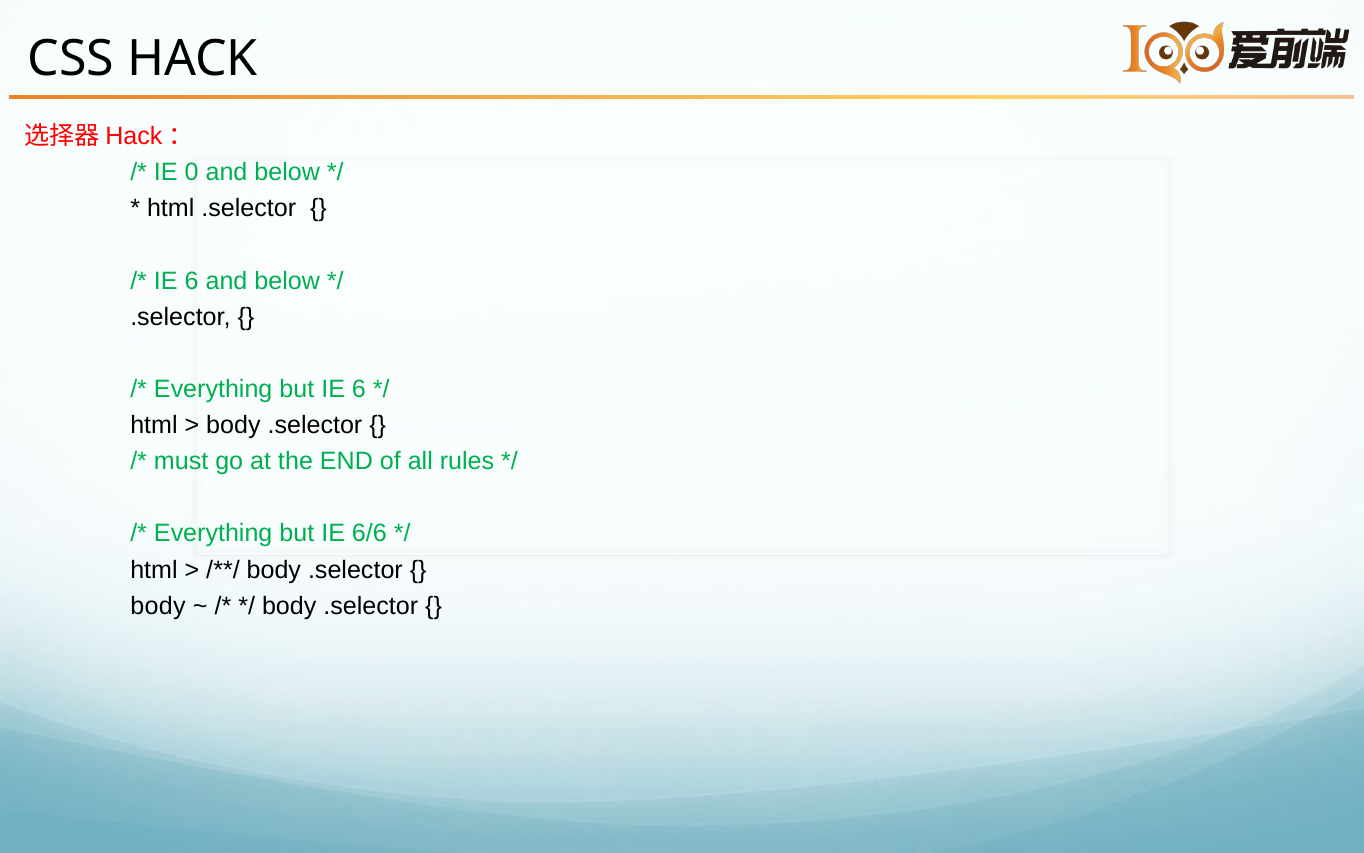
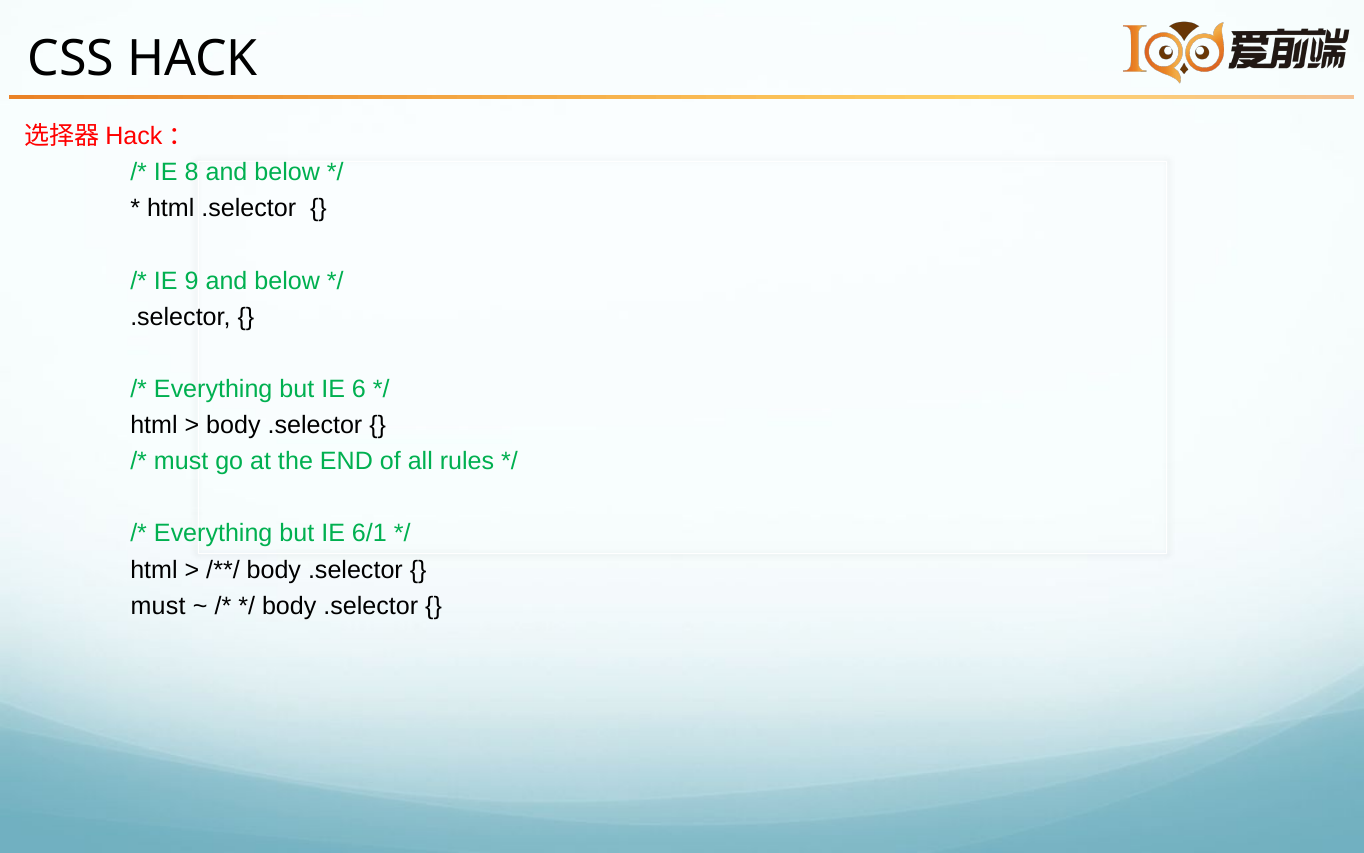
0: 0 -> 8 (192, 172)
6: 6 -> 9 (192, 281)
6/6: 6/6 -> 6/1 (369, 533)
body: body -> must (158, 606)
